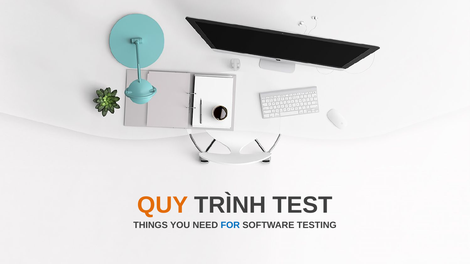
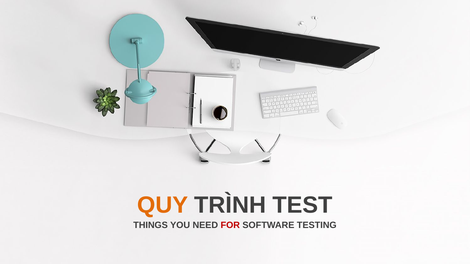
FOR colour: blue -> red (230, 225)
